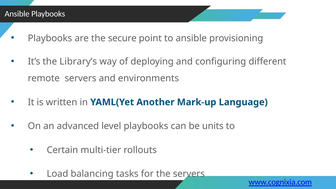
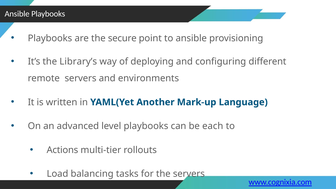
units: units -> each (213, 126)
Certain: Certain -> Actions (62, 150)
